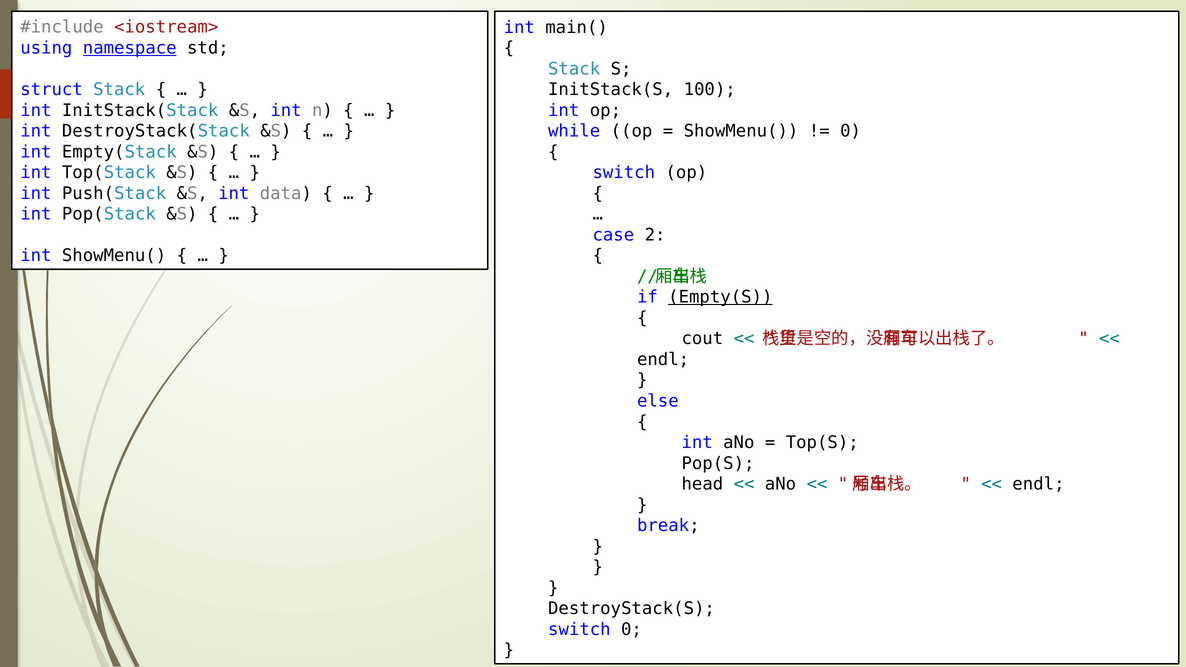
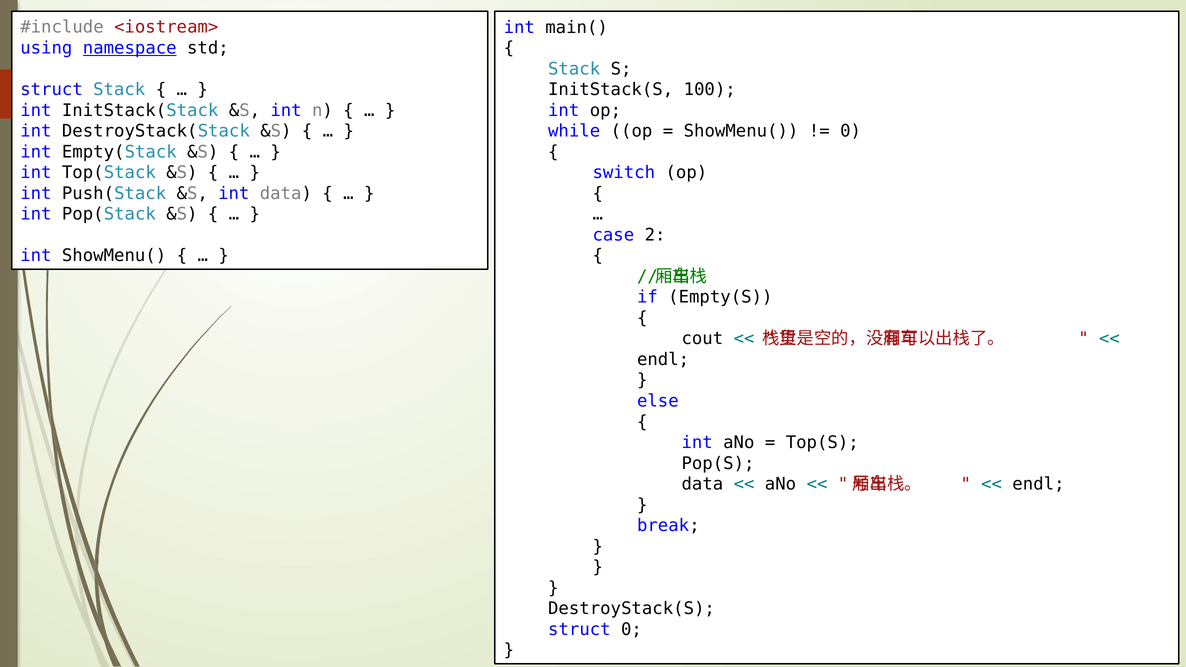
Empty(S underline: present -> none (720, 297)
head: head -> data (702, 484)
switch: switch -> struct (579, 630)
